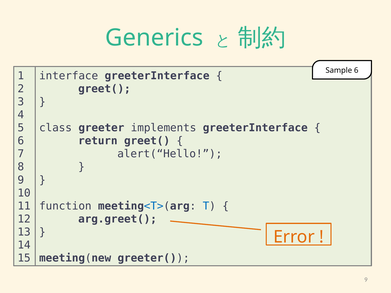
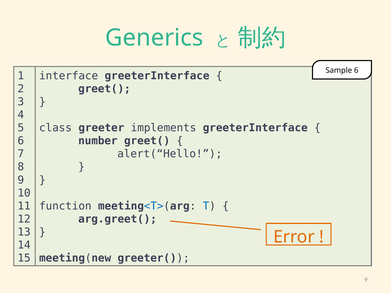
return: return -> number (98, 141)
